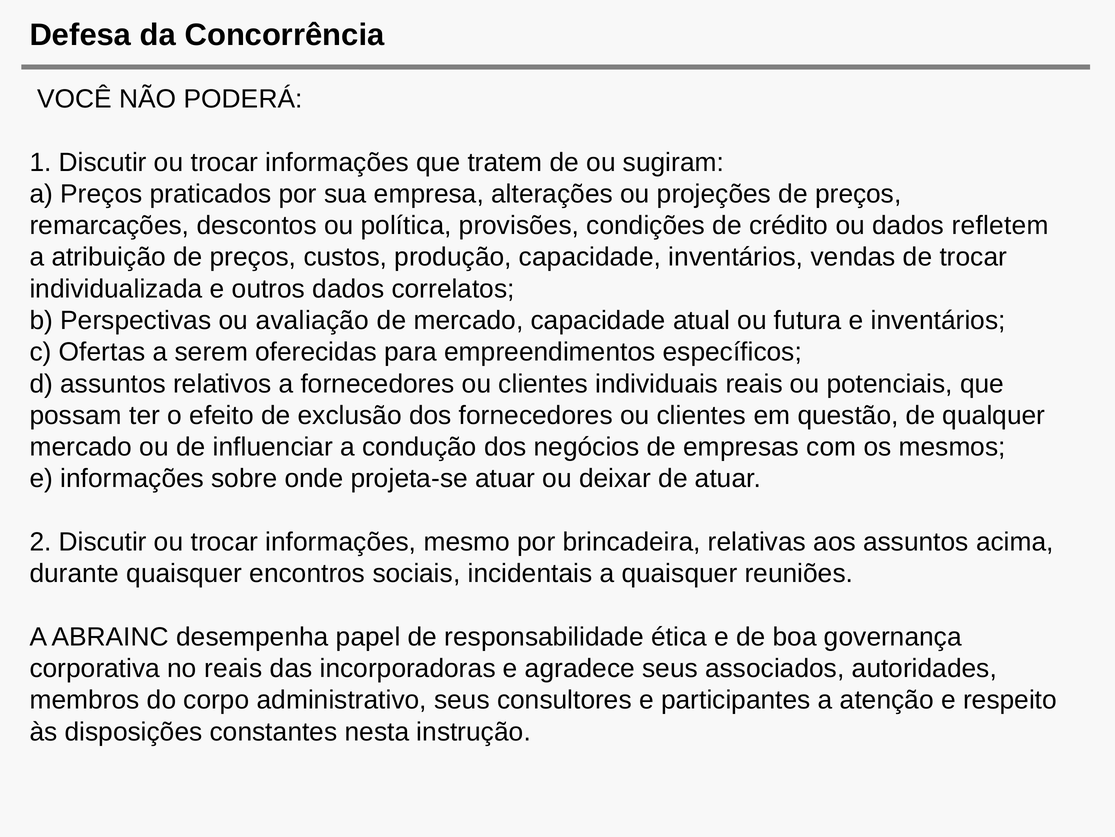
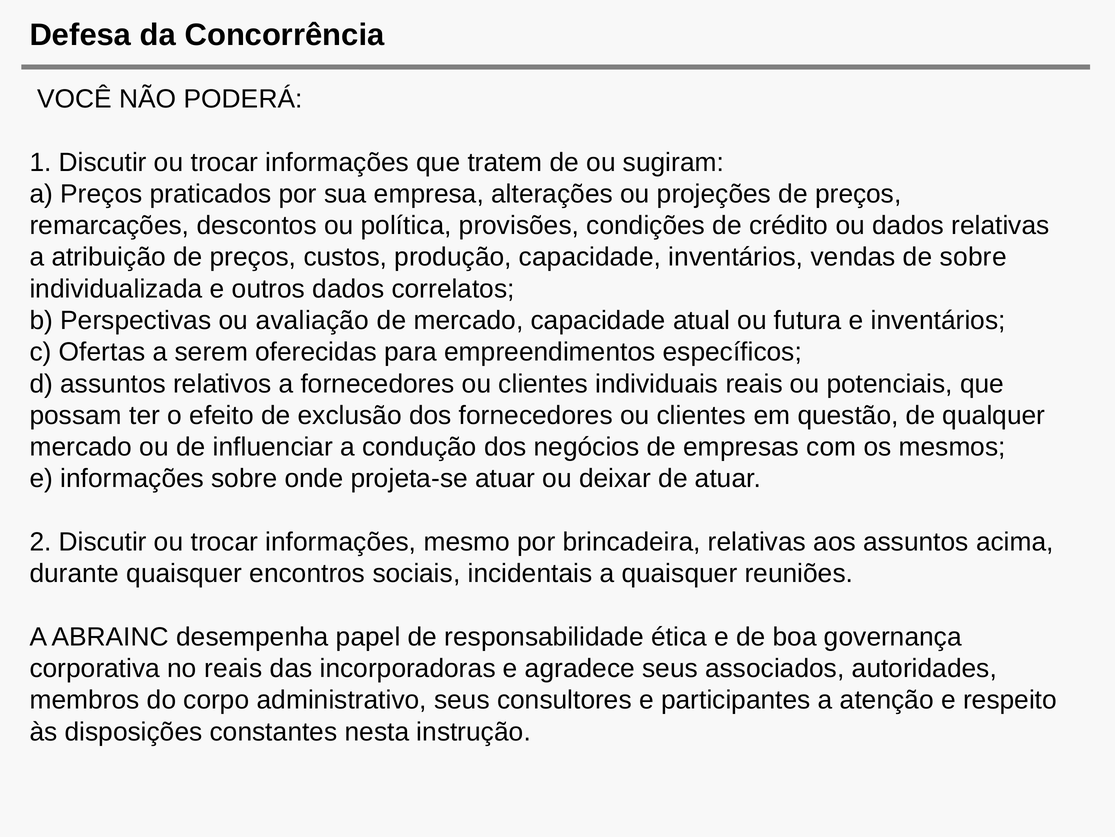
dados refletem: refletem -> relativas (1000, 225)
de trocar: trocar -> sobre (973, 257)
